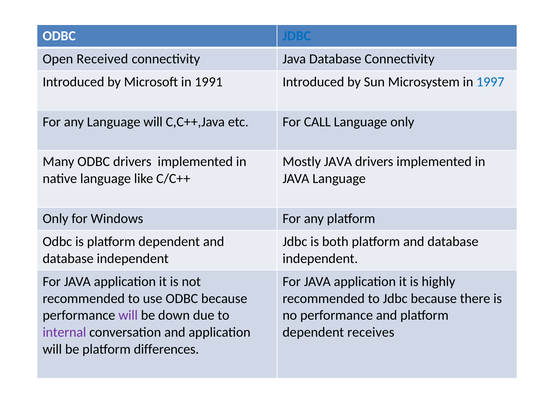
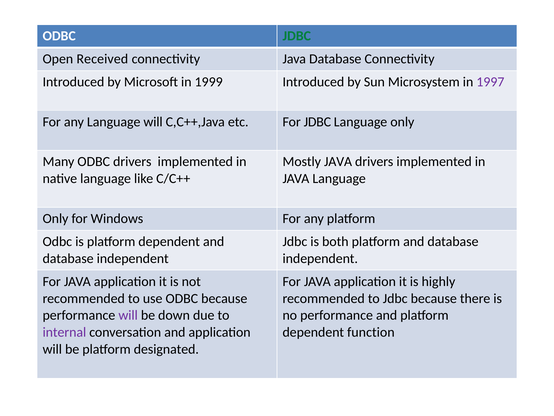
JDBC colour: blue -> green (297, 36)
1991: 1991 -> 1999 (209, 82)
1997 colour: blue -> purple (490, 82)
For CALL: CALL -> JDBC (317, 122)
receives: receives -> function (371, 332)
differences: differences -> designated (166, 349)
